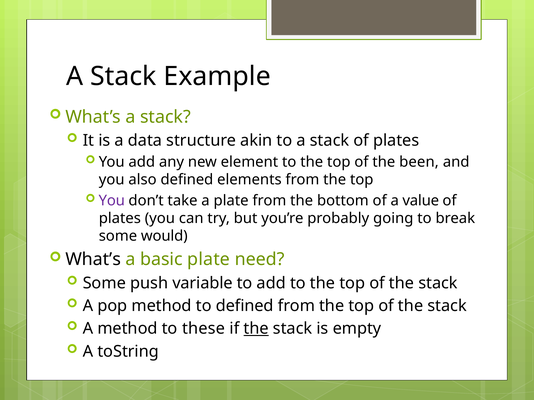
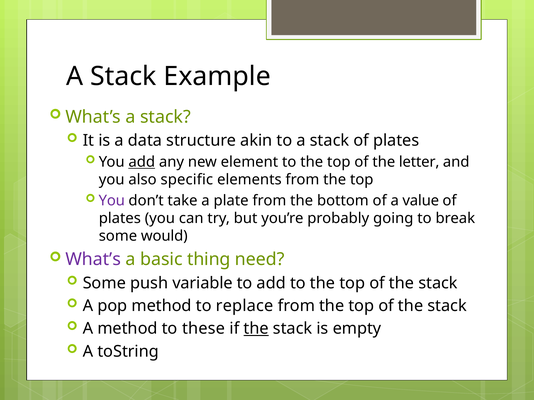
add underline: none -> present (142, 162)
been: been -> letter (419, 162)
also defined: defined -> specific (187, 180)
What’s colour: black -> purple (93, 260)
basic plate: plate -> thing (209, 260)
to defined: defined -> replace (245, 306)
